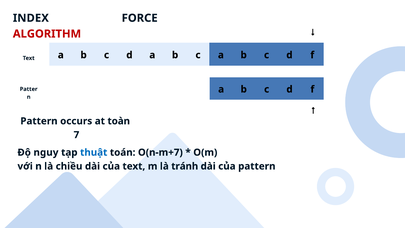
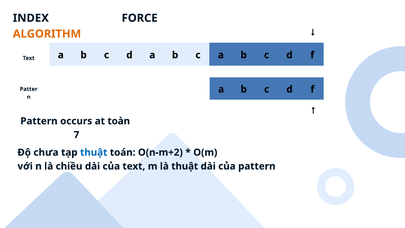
ALGORITHM colour: red -> orange (47, 34)
nguy: nguy -> chưa (46, 152)
O(n-m+7: O(n-m+7 -> O(n-m+2 (160, 152)
là tránh: tránh -> thuật (185, 166)
